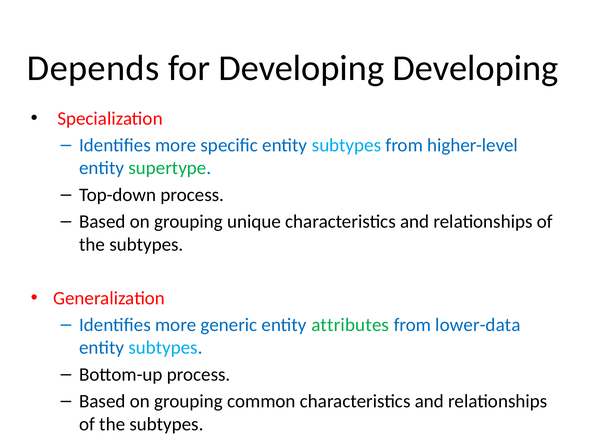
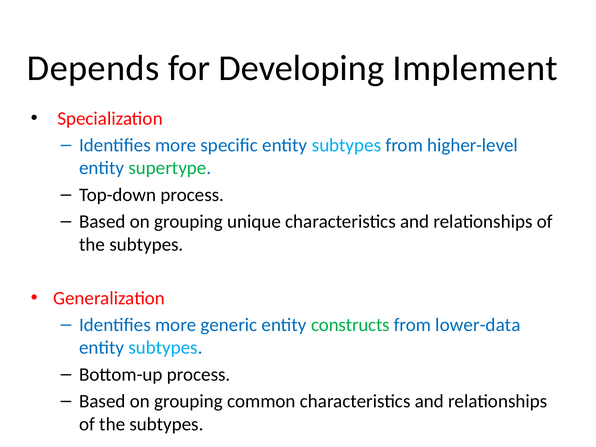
Developing Developing: Developing -> Implement (475, 68)
attributes: attributes -> constructs (350, 325)
